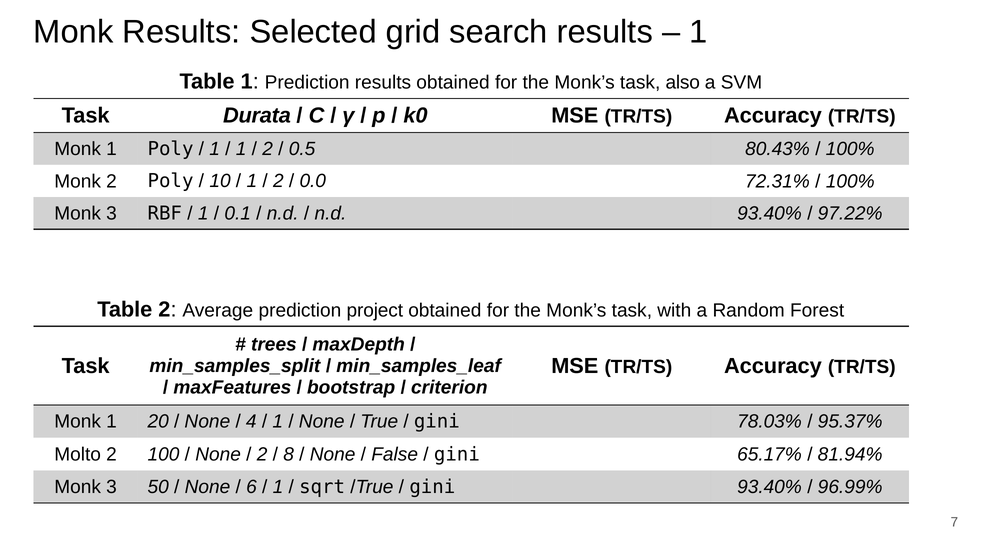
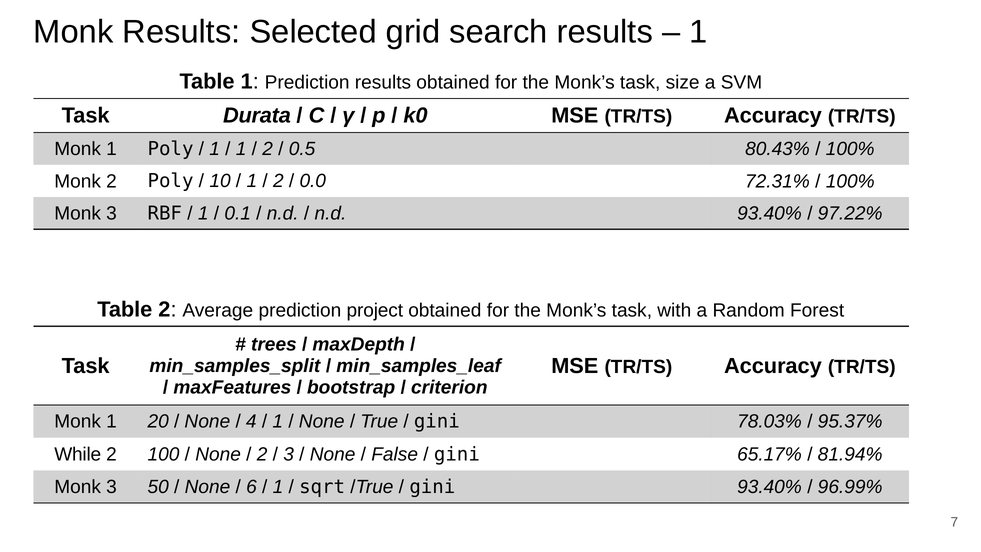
also: also -> size (683, 82)
Molto: Molto -> While (78, 454)
8: 8 -> 3 (289, 454)
